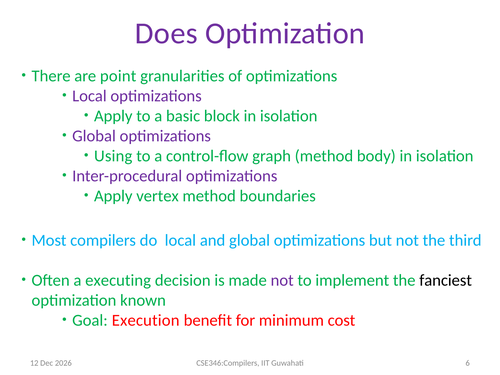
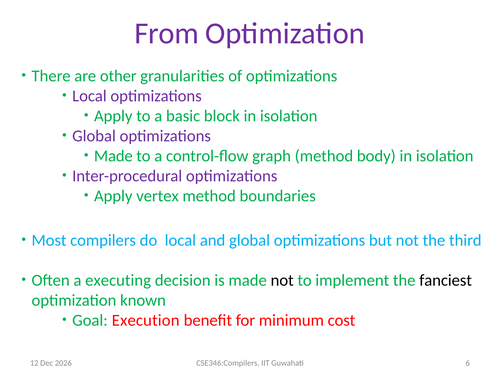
Does: Does -> From (167, 33)
point: point -> other (118, 76)
Using: Using -> Made (113, 156)
not colour: purple -> black (282, 280)
